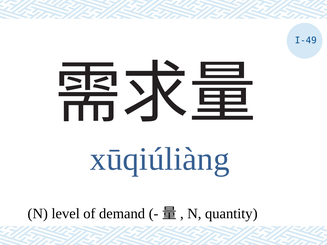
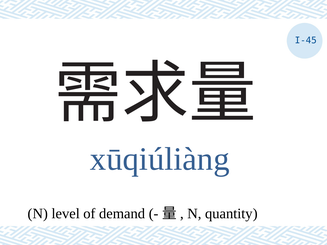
I-49: I-49 -> I-45 (306, 40)
